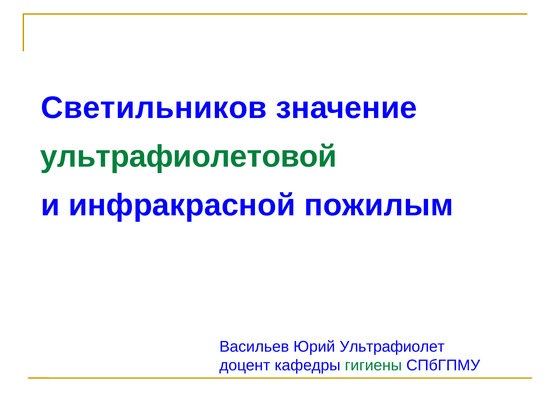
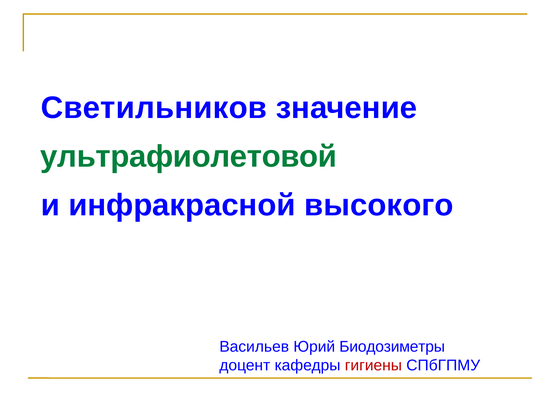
пожилым: пожилым -> высокого (379, 205)
Ультрафиолет: Ультрафиолет -> Биодозиметры (392, 347)
гигиены colour: green -> red (373, 365)
